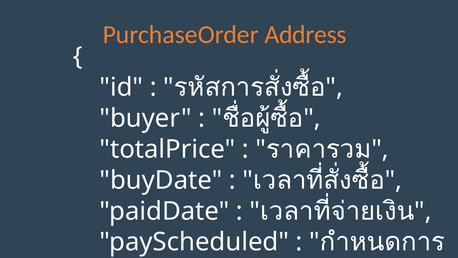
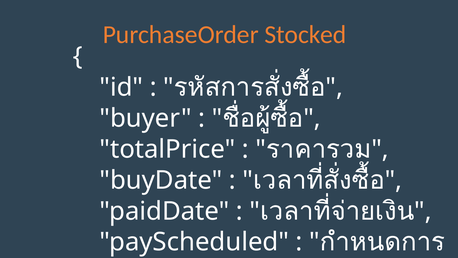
Address: Address -> Stocked (305, 35)
